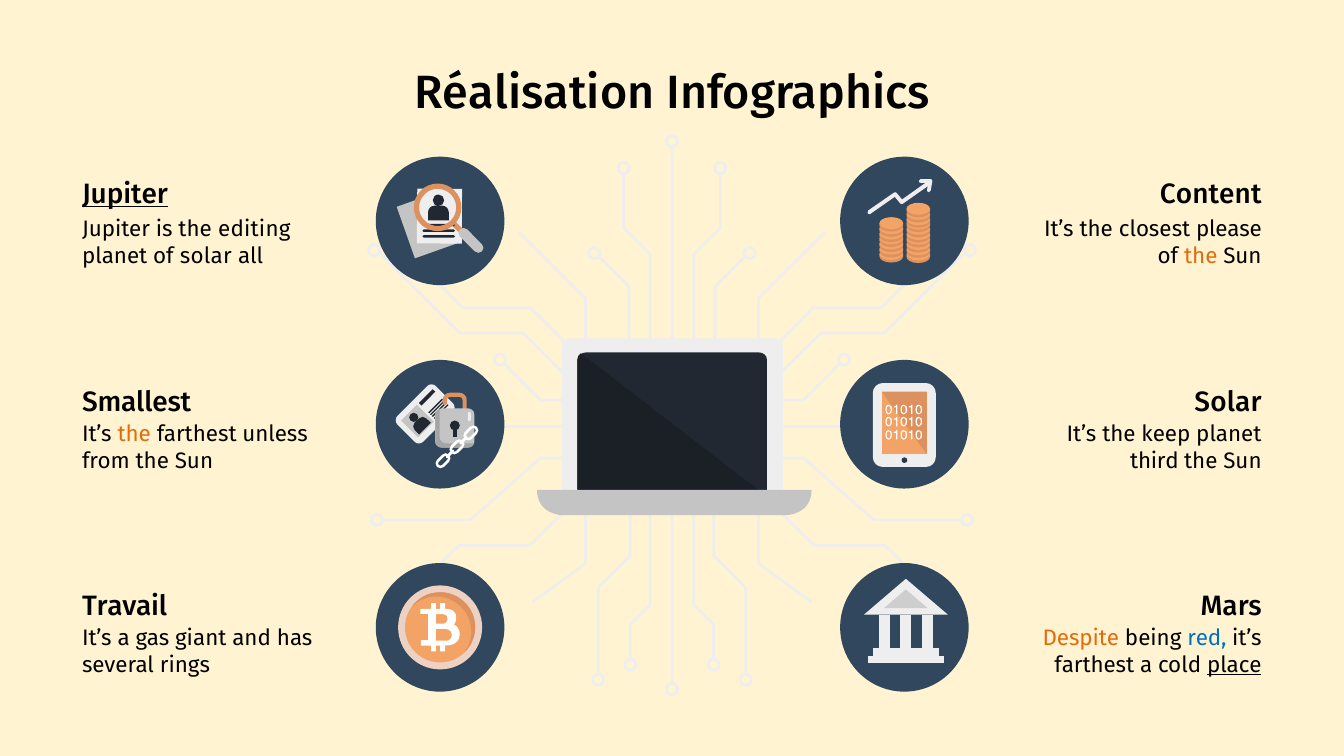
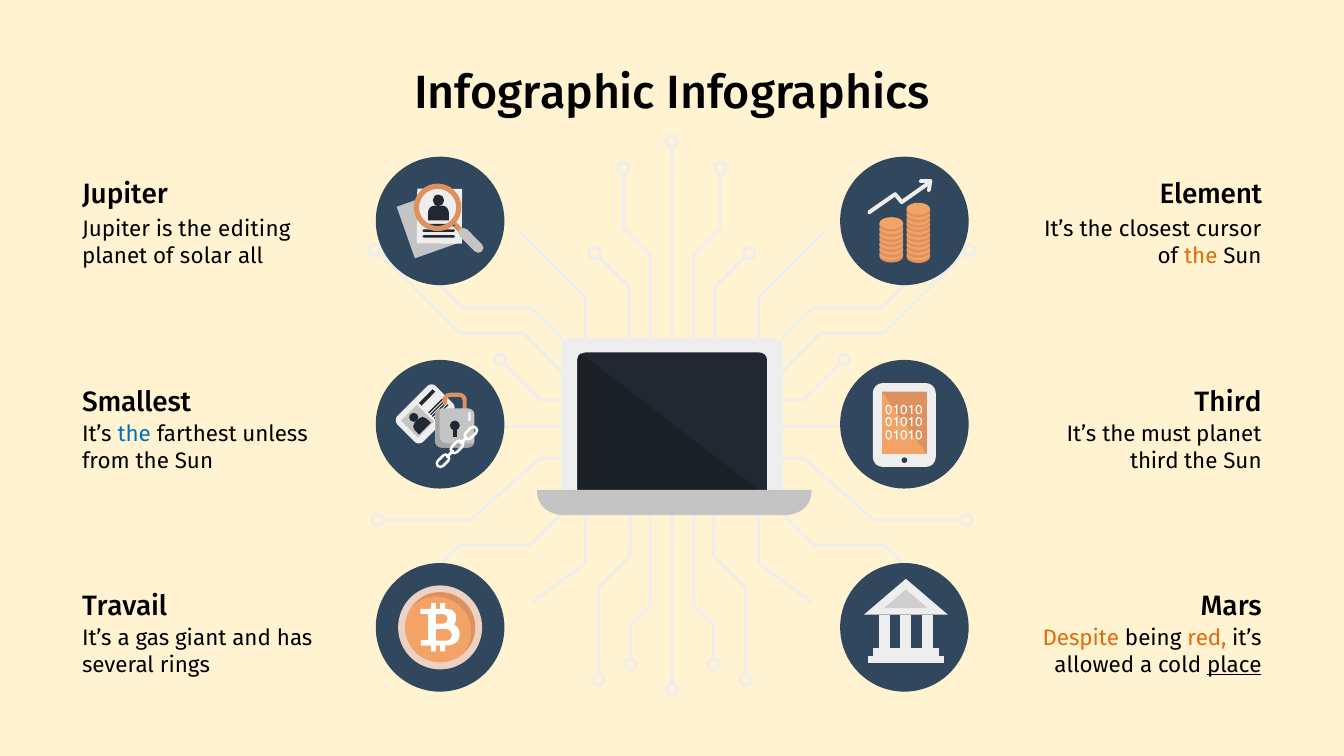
Réalisation: Réalisation -> Infographic (535, 93)
Jupiter underline: present -> none (125, 195)
Content: Content -> Element (1211, 195)
please: please -> cursor (1229, 230)
Solar: Solar -> Third (1228, 402)
the colour: orange -> blue (134, 434)
keep: keep -> must (1166, 434)
red colour: blue -> orange (1207, 638)
farthest: farthest -> allowed (1094, 665)
